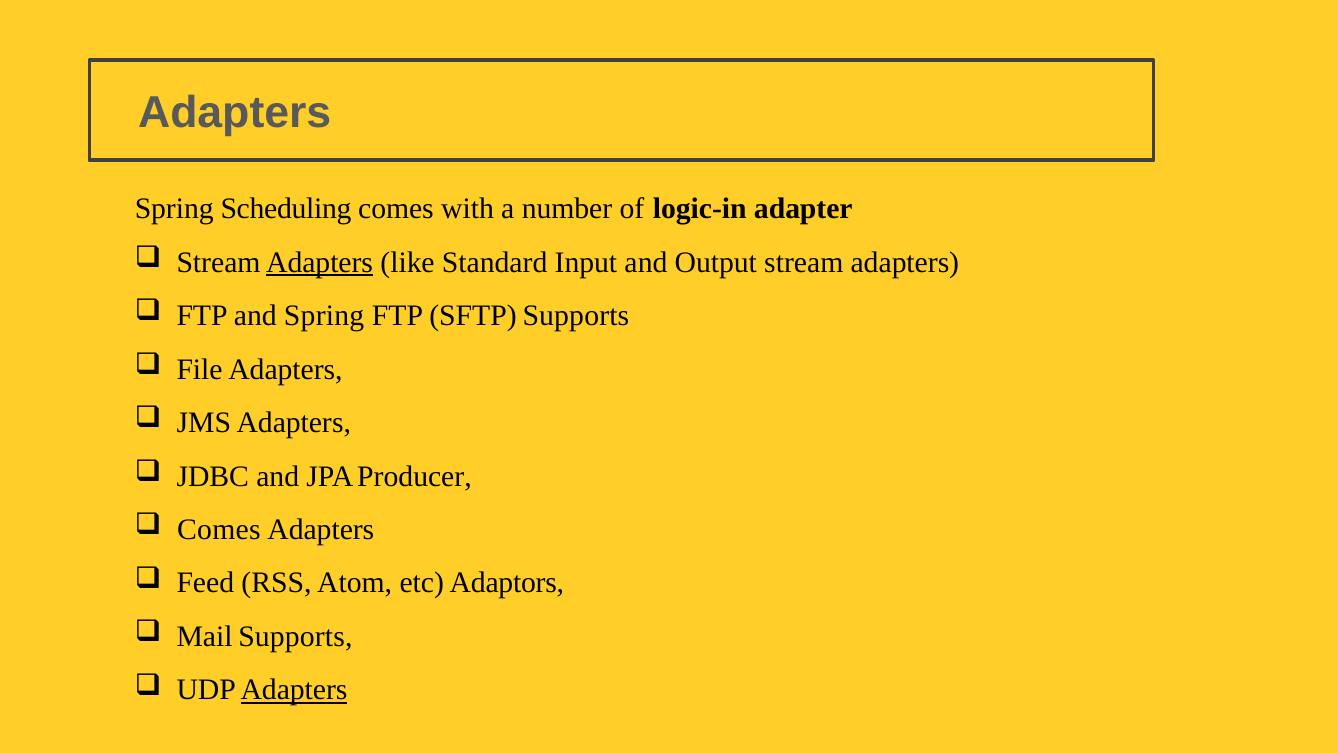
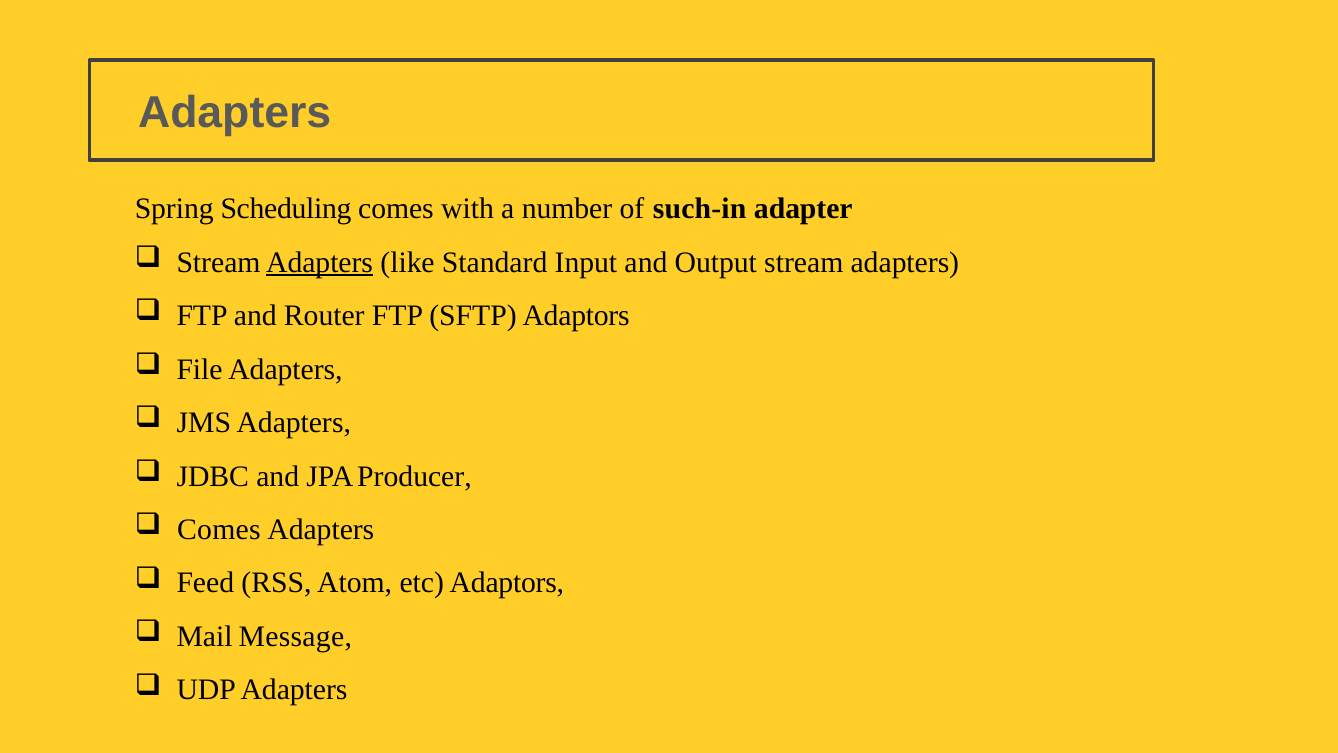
logic-in: logic-in -> such-in (700, 209)
and Spring: Spring -> Router (324, 316)
SFTP Supports: Supports -> Adaptors (576, 316)
Mail Supports: Supports -> Message (295, 636)
Adapters underline: present -> none (294, 690)
